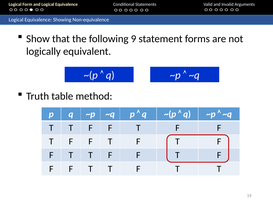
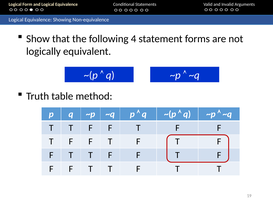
9: 9 -> 4 (134, 39)
